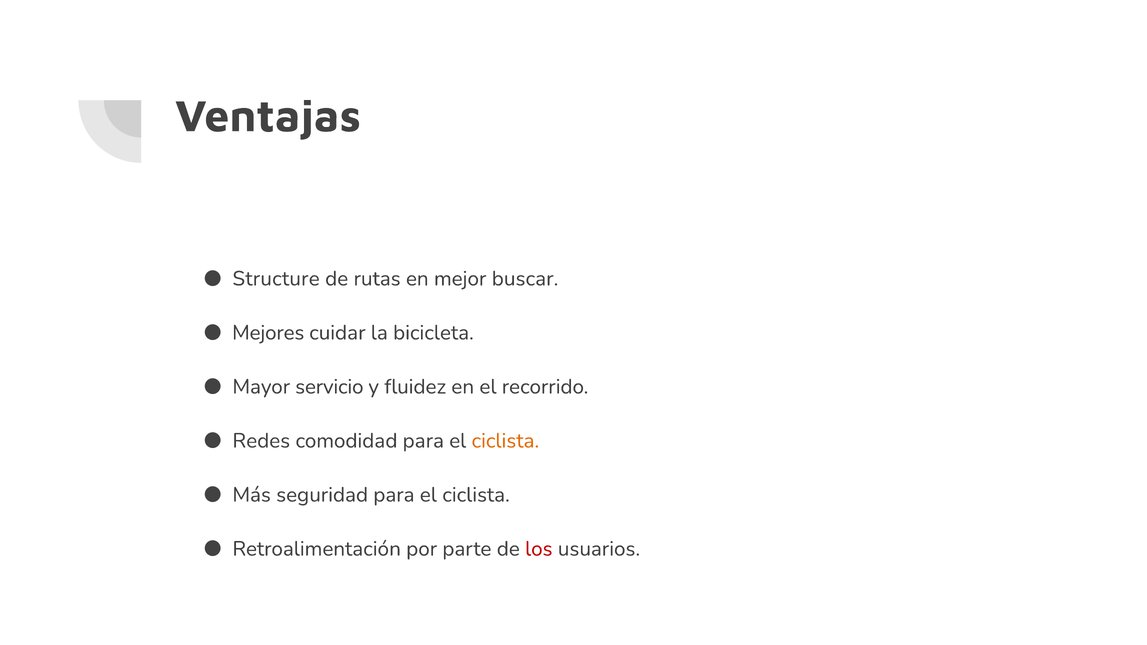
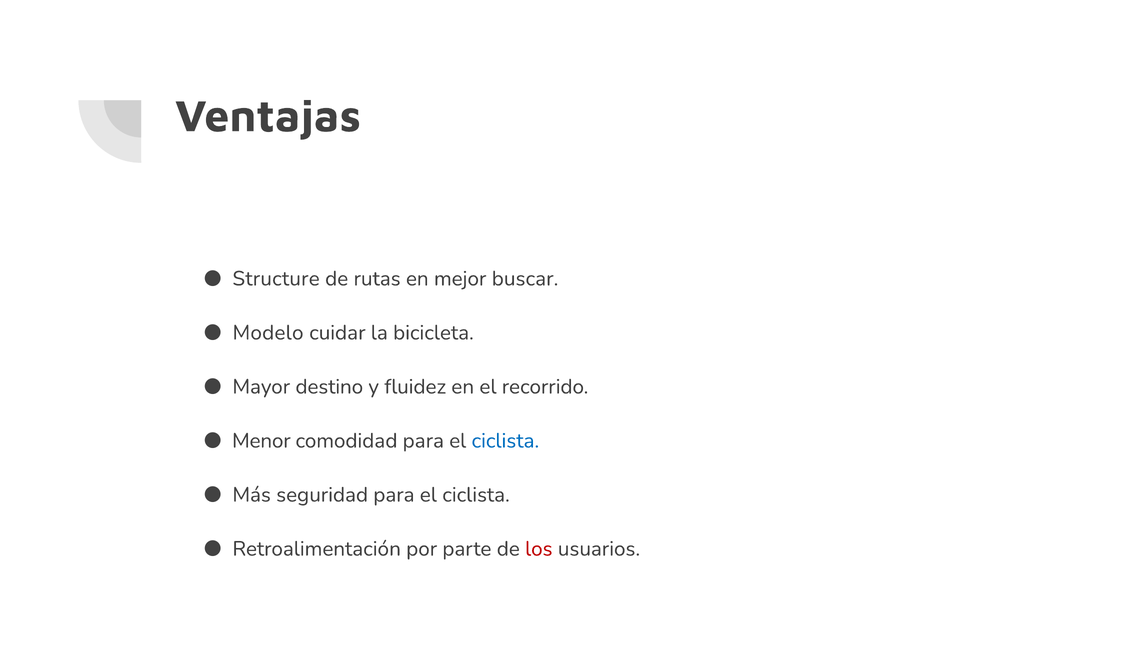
Mejores: Mejores -> Modelo (268, 333)
servicio: servicio -> destino (329, 387)
Redes: Redes -> Menor (261, 441)
ciclista colour: orange -> blue (505, 441)
